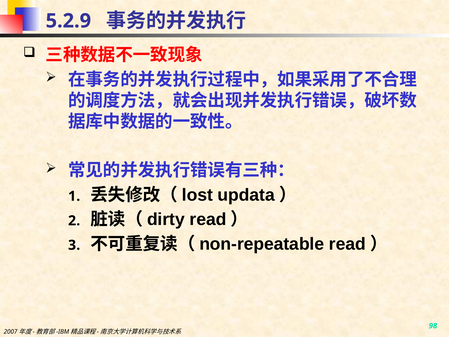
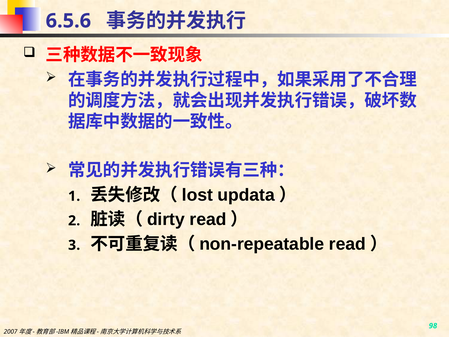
5.2.9: 5.2.9 -> 6.5.6 (68, 21)
